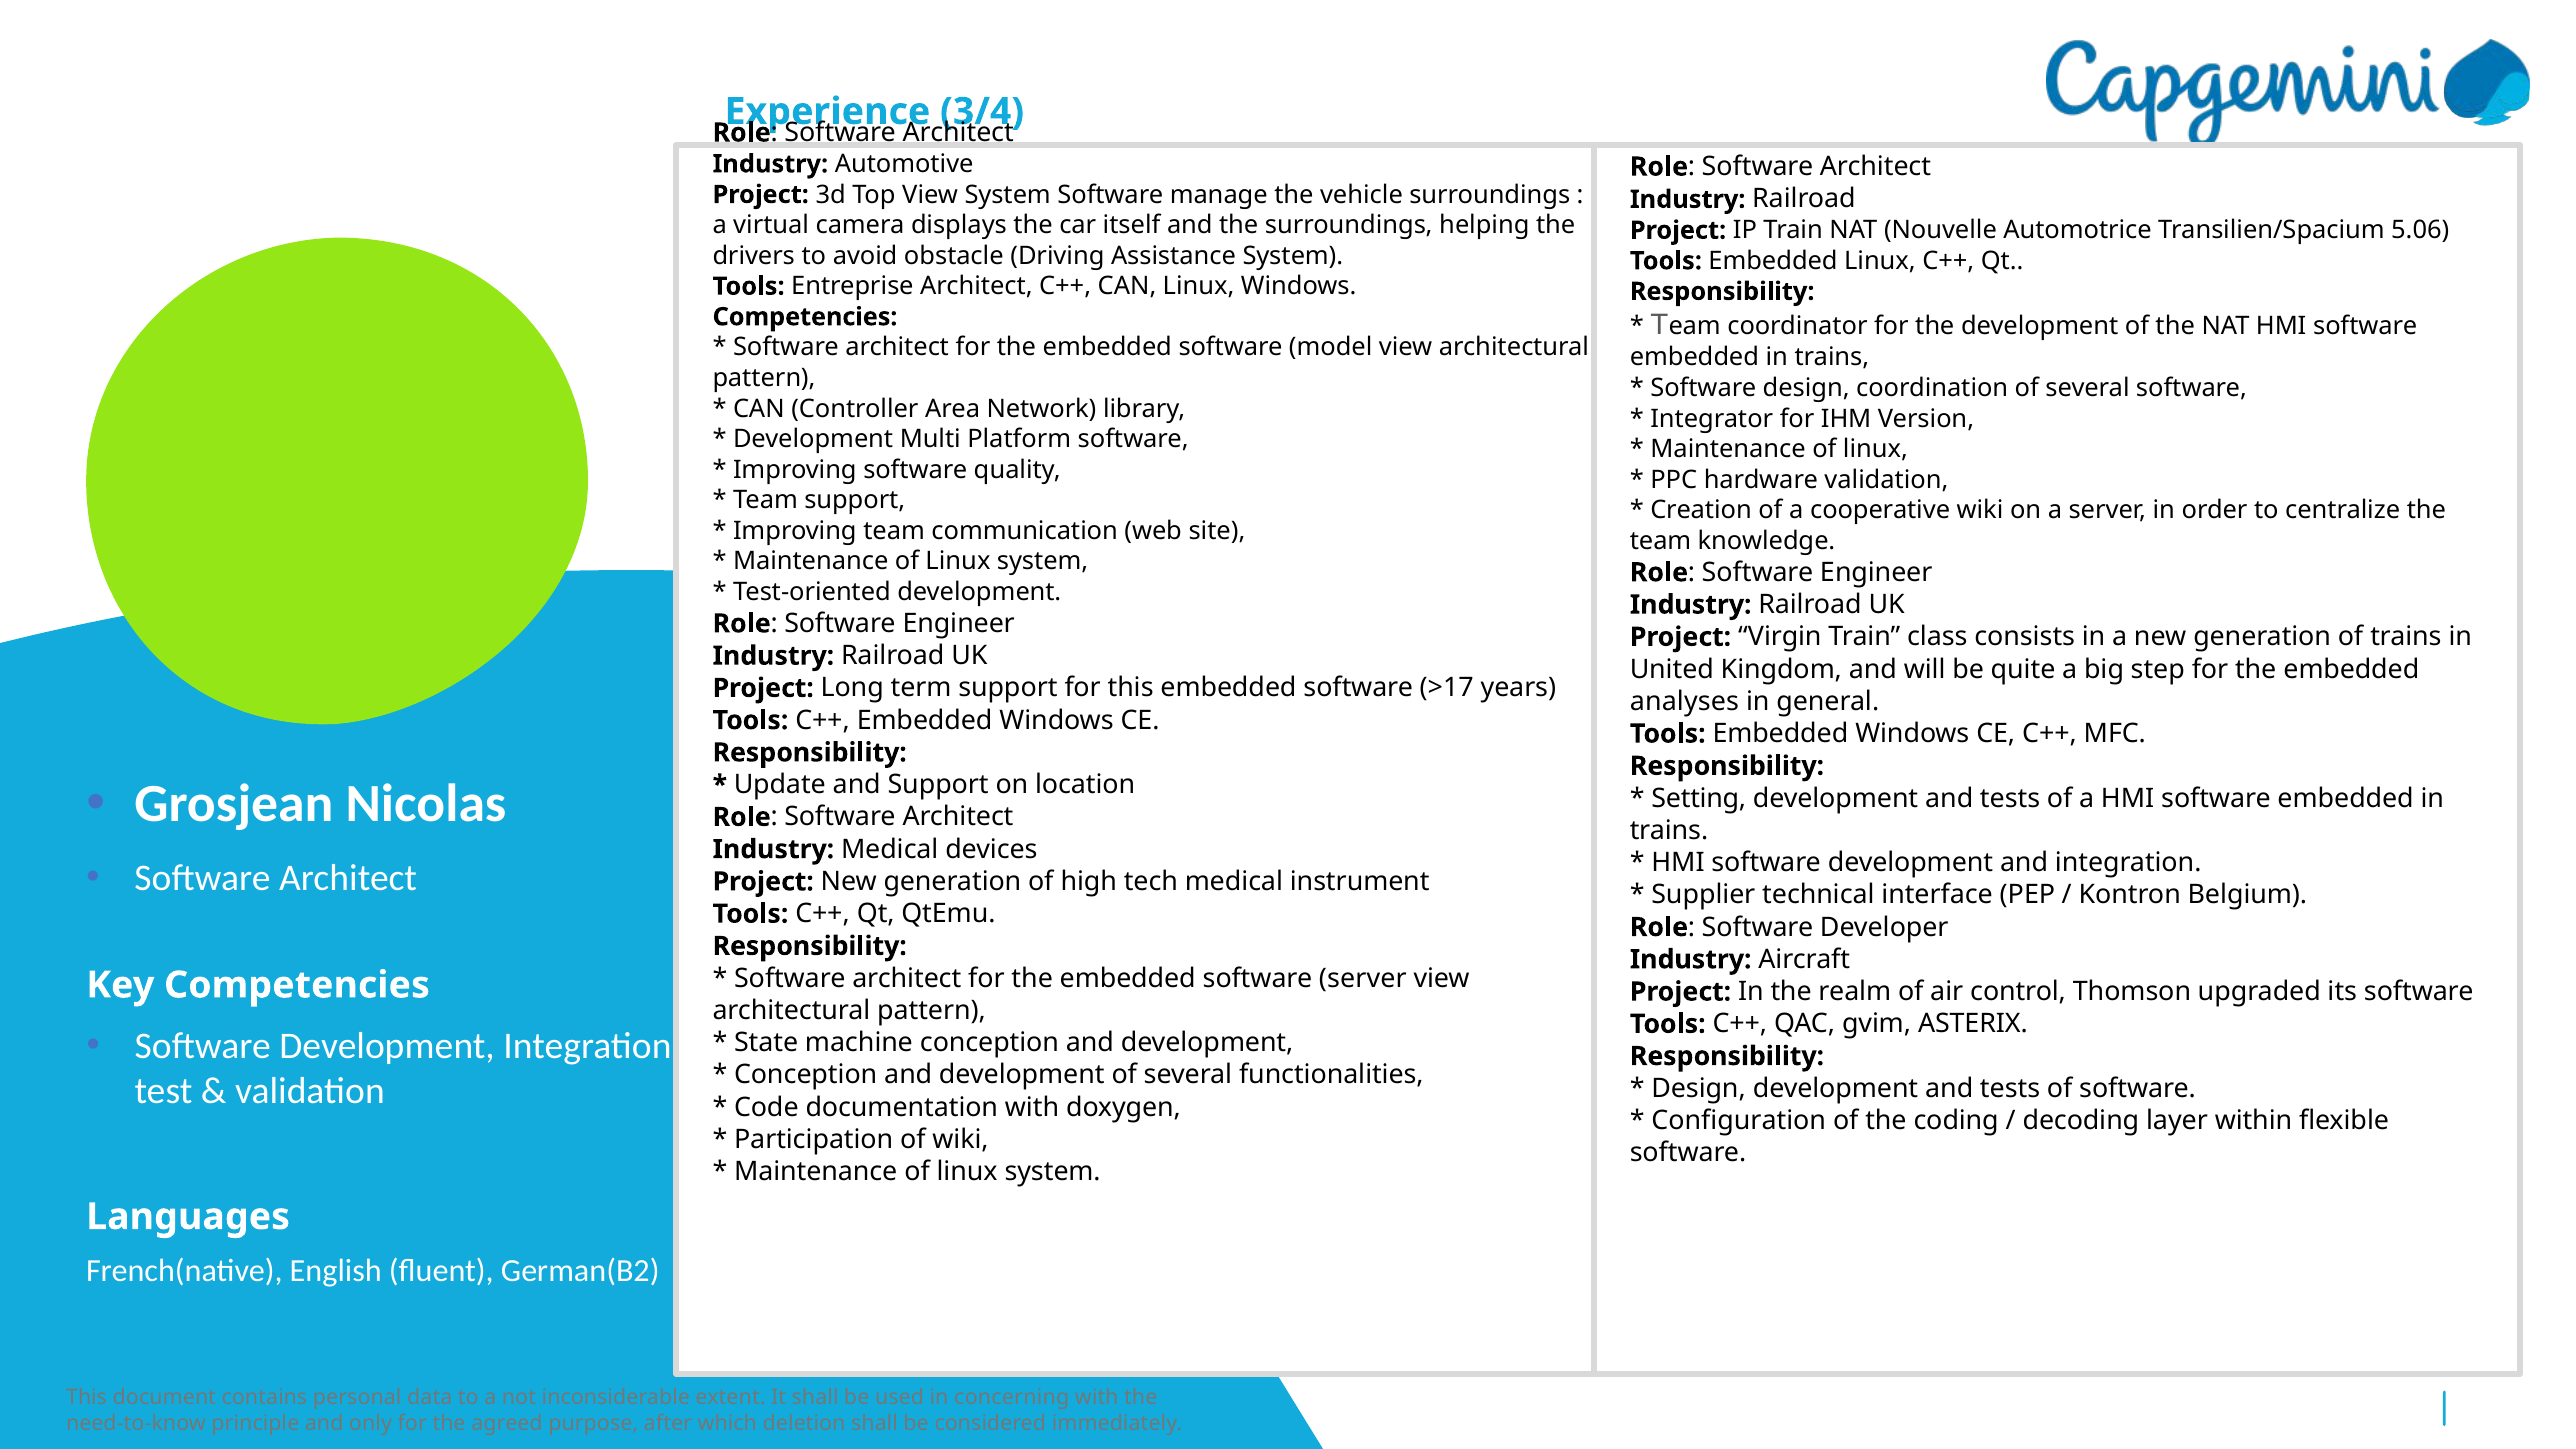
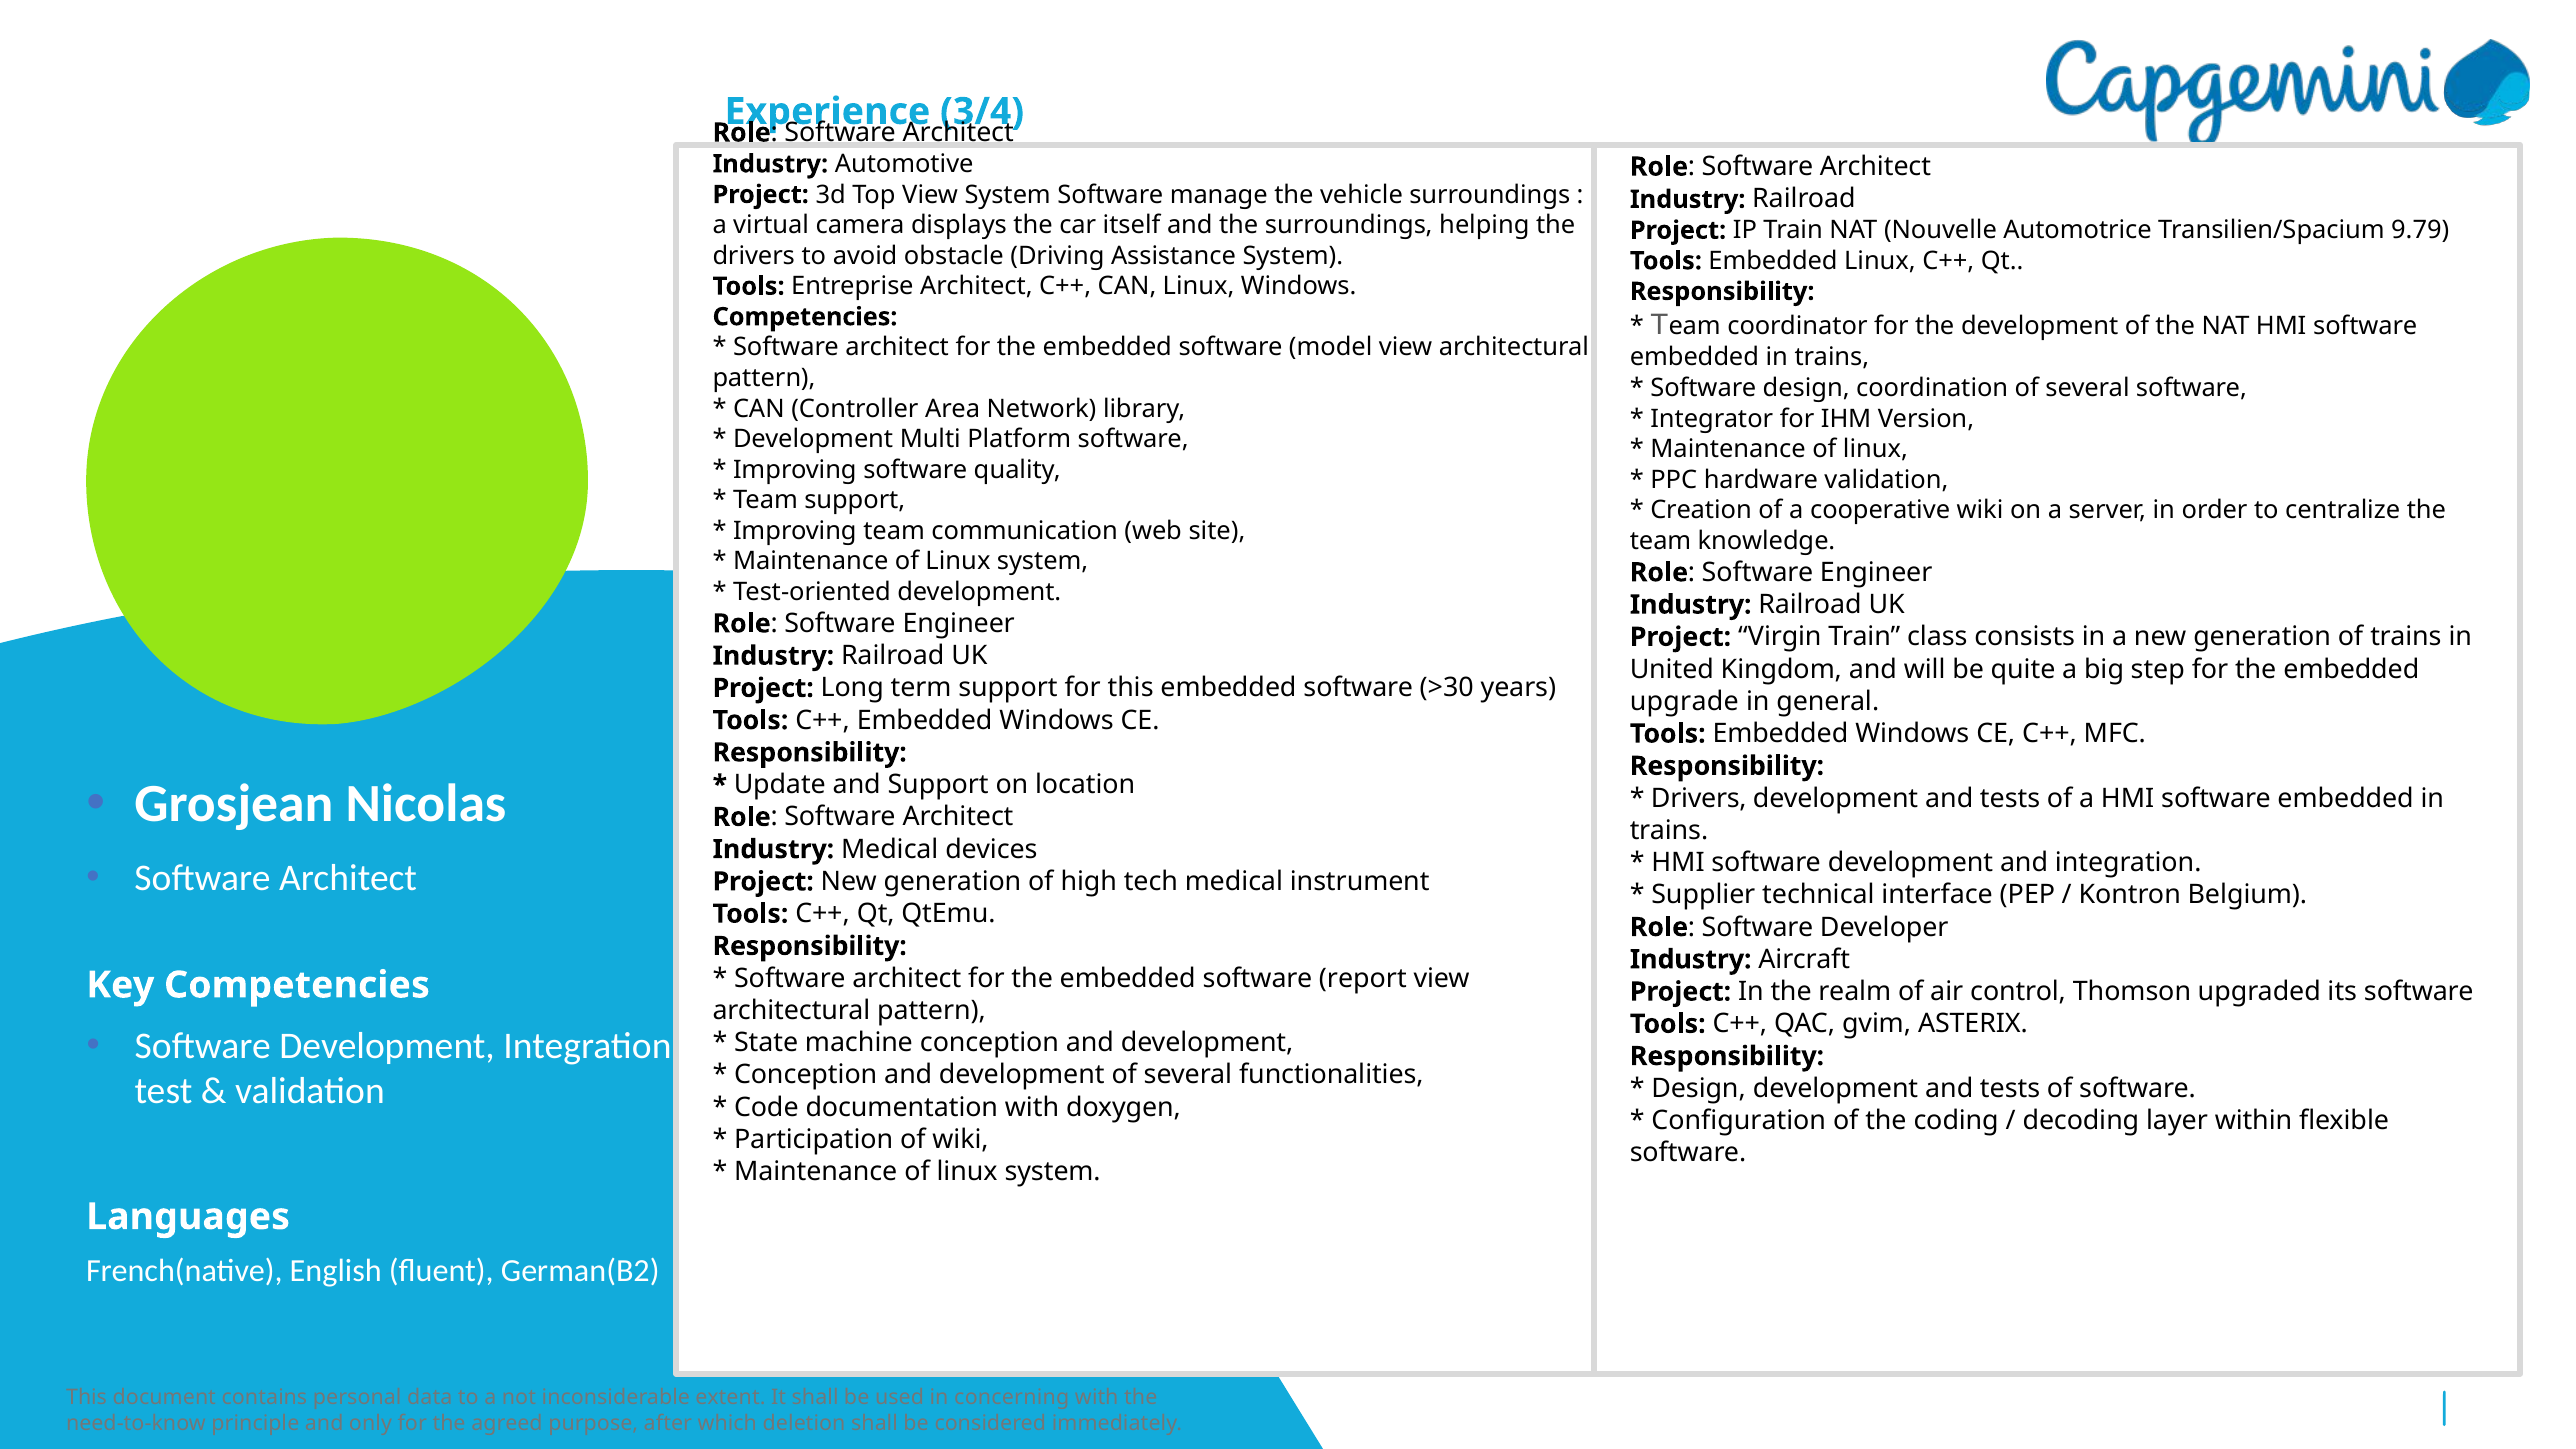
5.06: 5.06 -> 9.79 (2420, 230)
>17: >17 -> >30 (1447, 688)
analyses: analyses -> upgrade (1684, 701)
Setting: Setting -> Drivers (1699, 798)
software server: server -> report (1363, 978)
